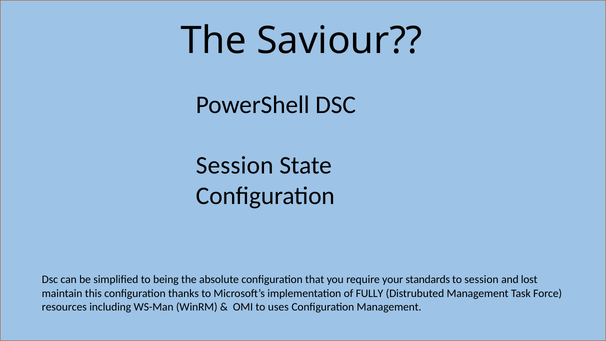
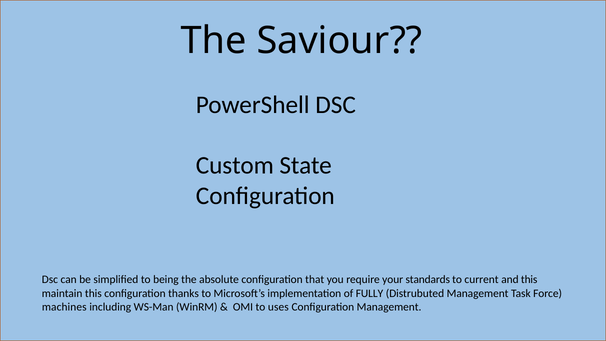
Session: Session -> Custom (235, 166)
to session: session -> current (482, 280)
and lost: lost -> this (529, 280)
resources: resources -> machines (64, 307)
